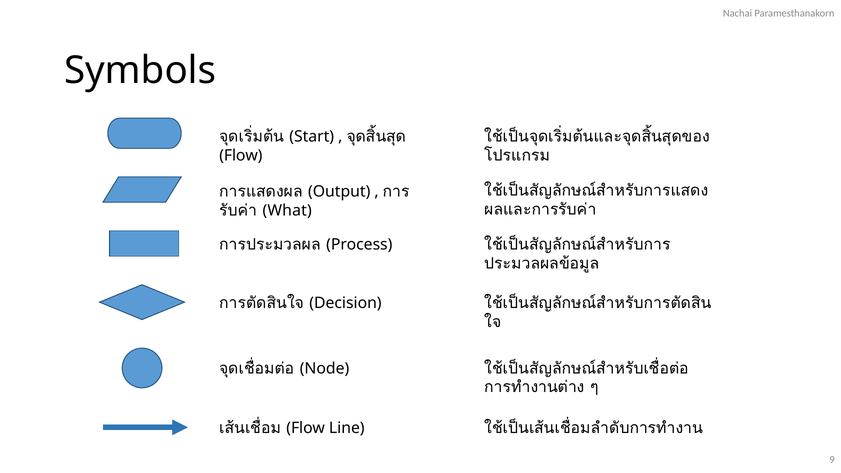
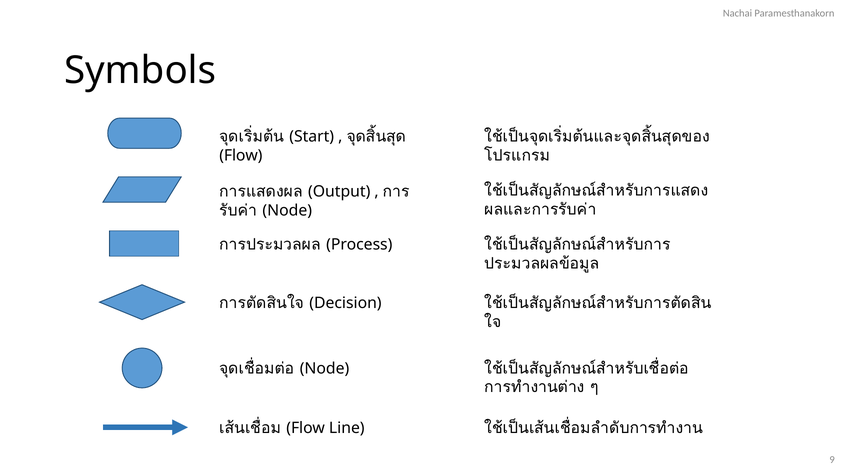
What: What -> Node (287, 210)
